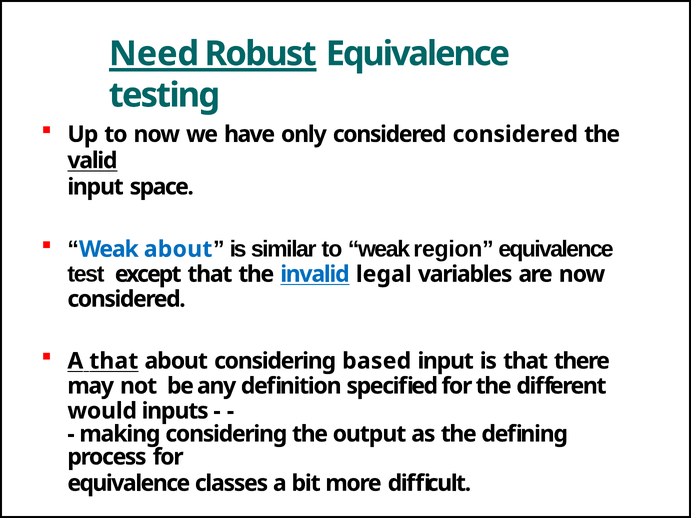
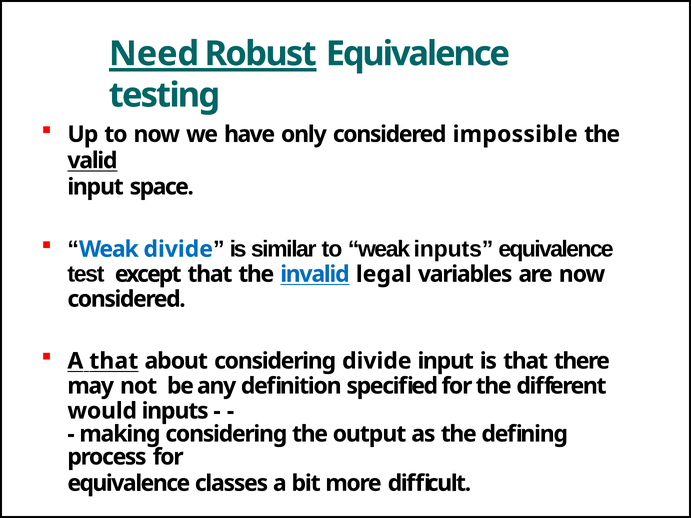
considered considered: considered -> impossible (515, 134)
Weak about: about -> divide (178, 249)
weak region: region -> inputs (453, 249)
considering based: based -> divide (377, 361)
